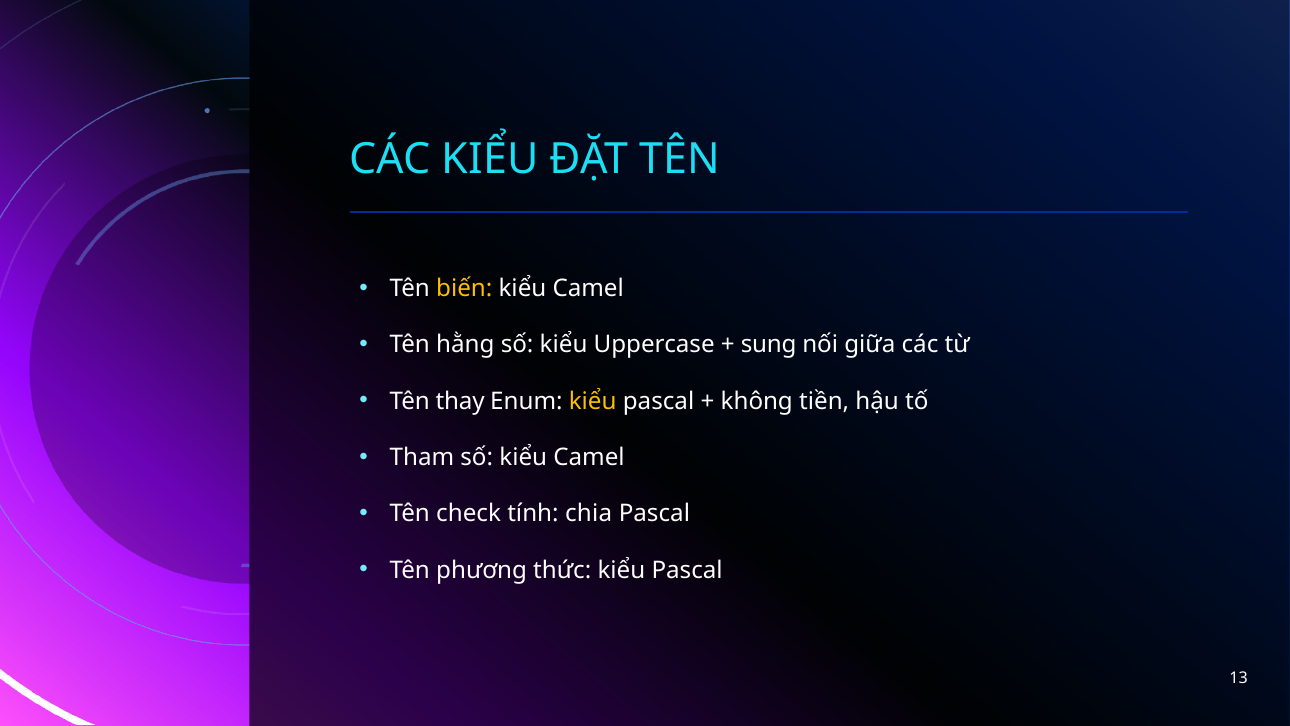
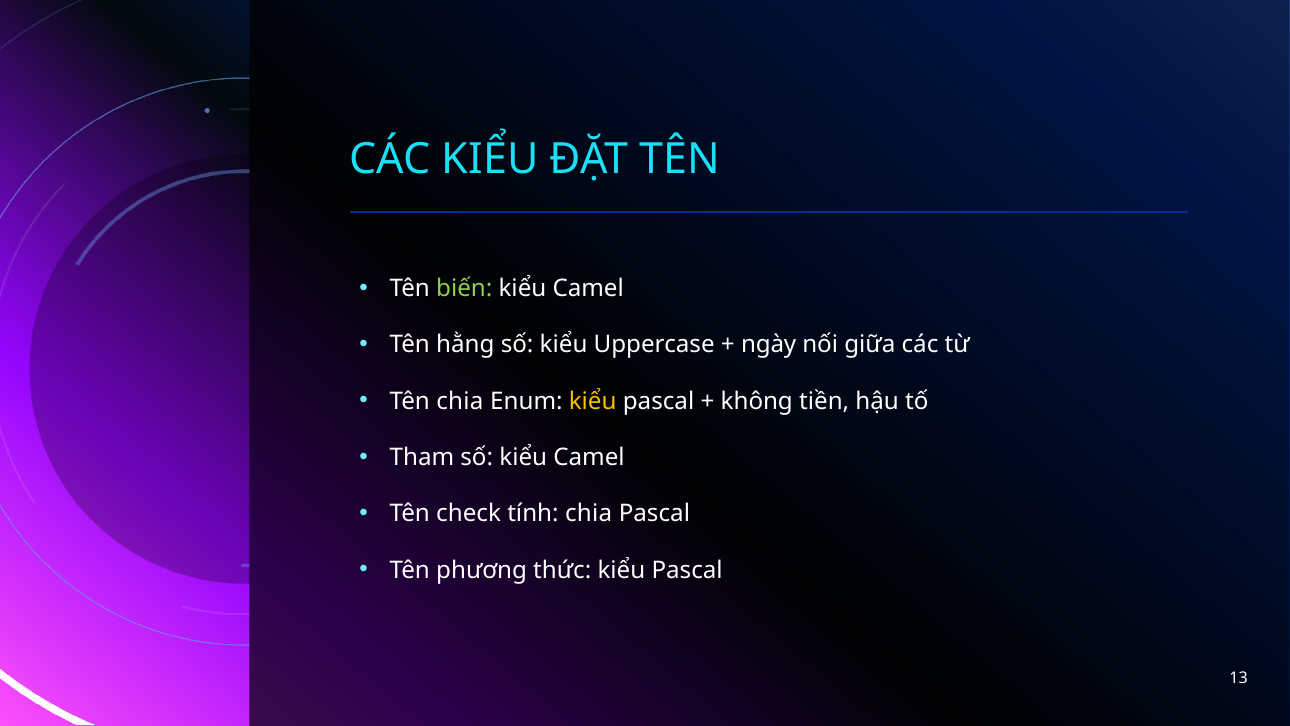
biến colour: yellow -> light green (464, 288)
sung: sung -> ngày (769, 345)
Tên thay: thay -> chia (460, 401)
